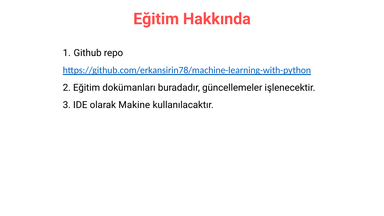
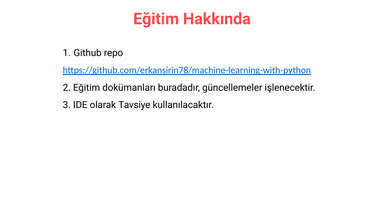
Makine: Makine -> Tavsiye (134, 105)
